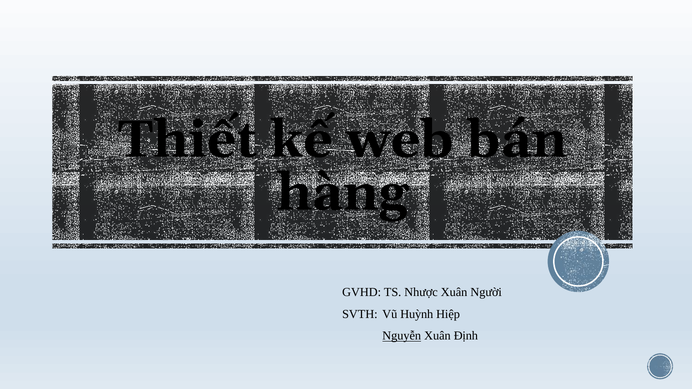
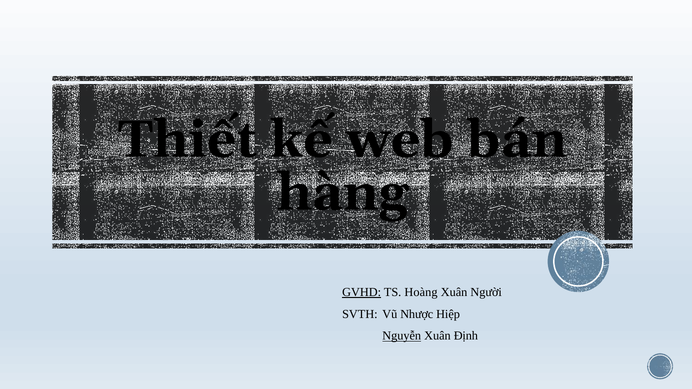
GVHD underline: none -> present (362, 292)
Nhược: Nhược -> Hoàng (421, 292)
Huỳnh: Huỳnh -> Nhược (417, 314)
